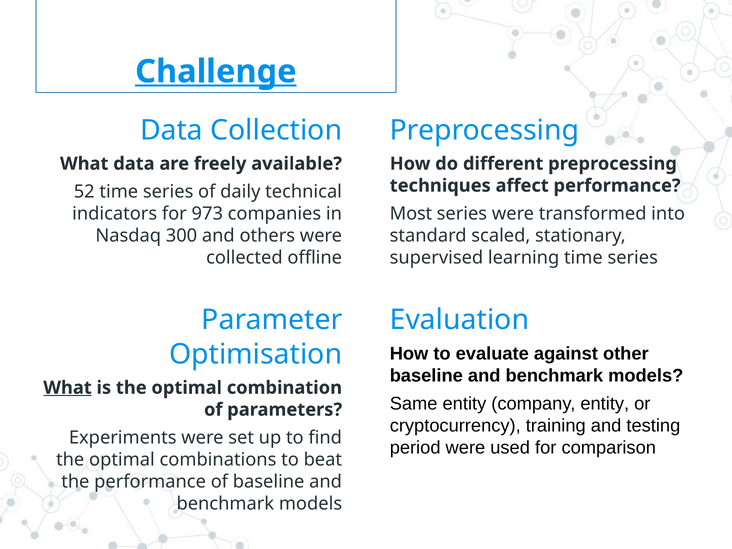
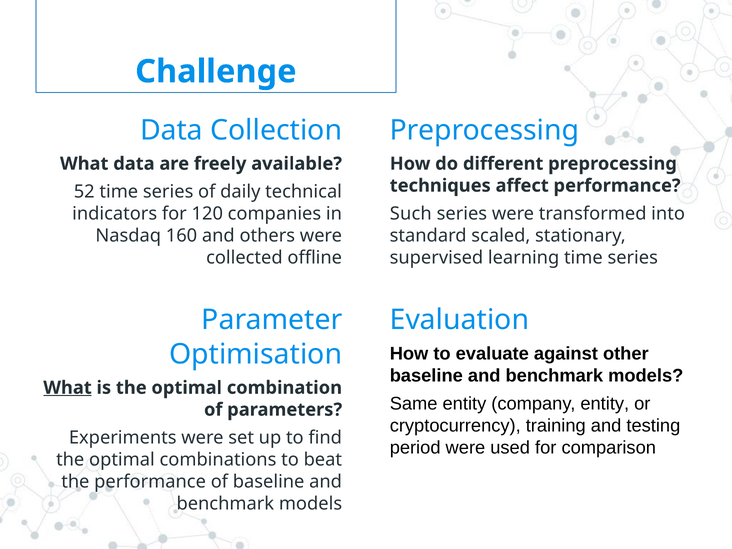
Challenge underline: present -> none (216, 72)
973: 973 -> 120 (207, 214)
Most: Most -> Such (411, 214)
300: 300 -> 160 (182, 236)
